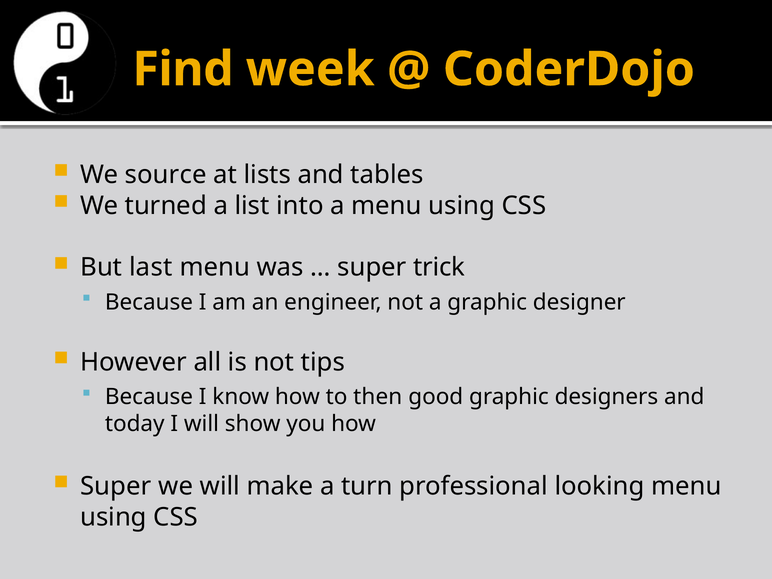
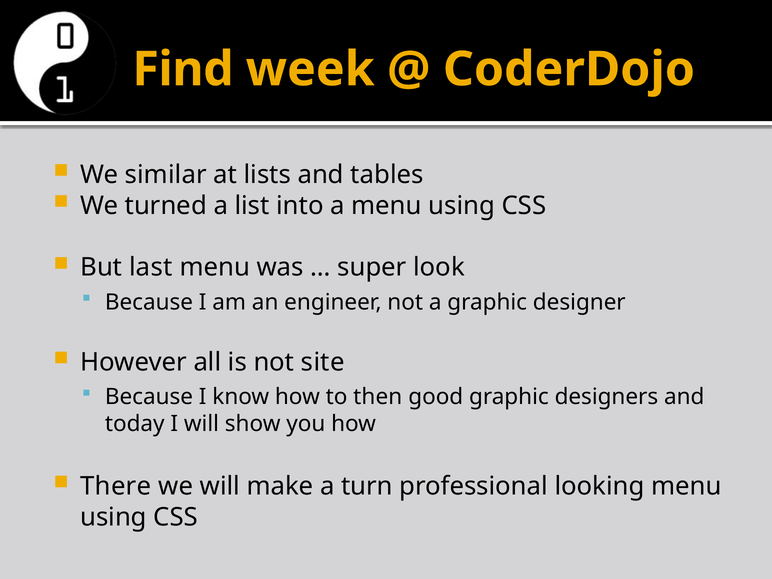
source: source -> similar (166, 175)
trick: trick -> look (439, 267)
tips: tips -> site (323, 362)
Super: Super -> There (116, 486)
